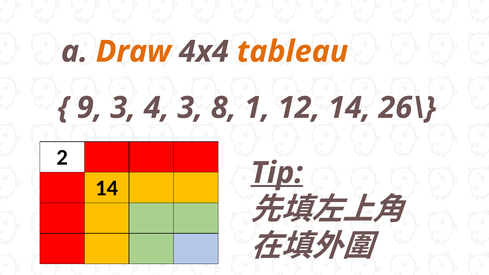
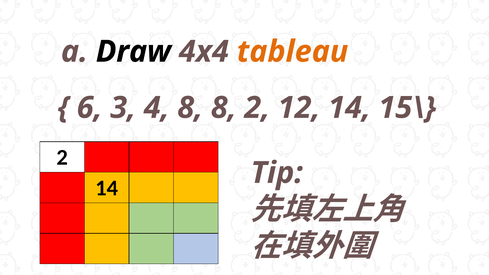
Draw colour: orange -> black (133, 52)
9: 9 -> 6 (90, 108)
4 3: 3 -> 8 (190, 108)
8 1: 1 -> 2 (257, 108)
26\: 26\ -> 15\ (407, 108)
Tip underline: present -> none (277, 173)
